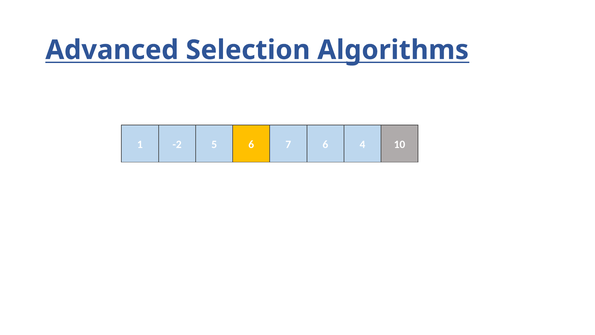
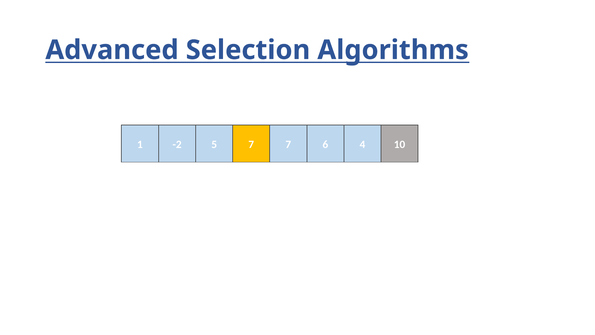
5 6: 6 -> 7 (251, 144)
